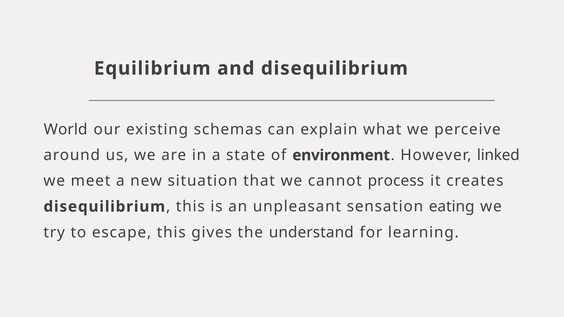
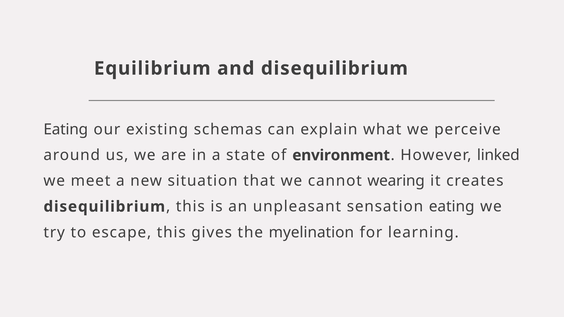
World: World -> Eating (66, 130)
process: process -> wearing (396, 181)
understand: understand -> myelination (311, 233)
